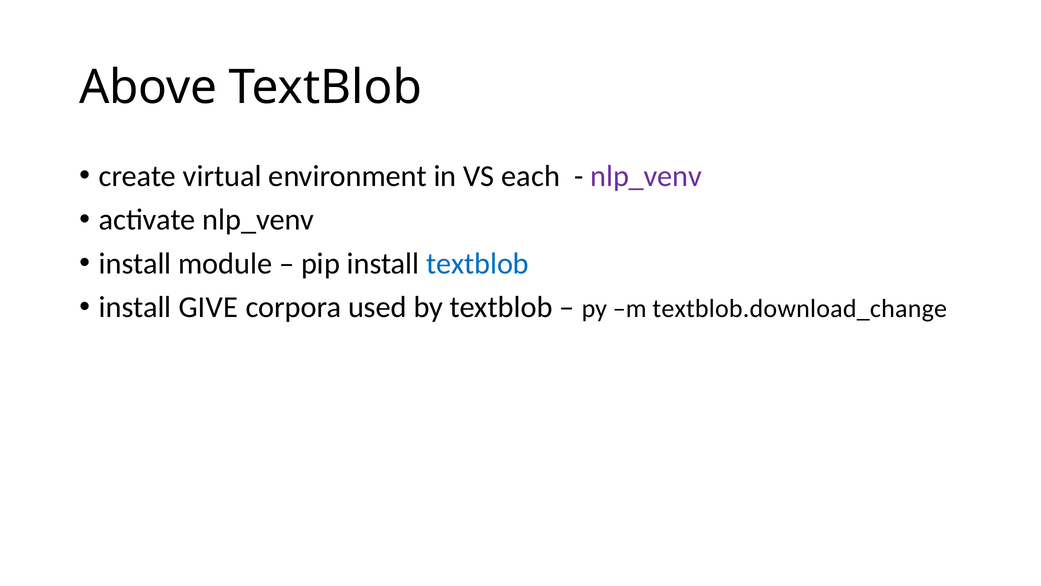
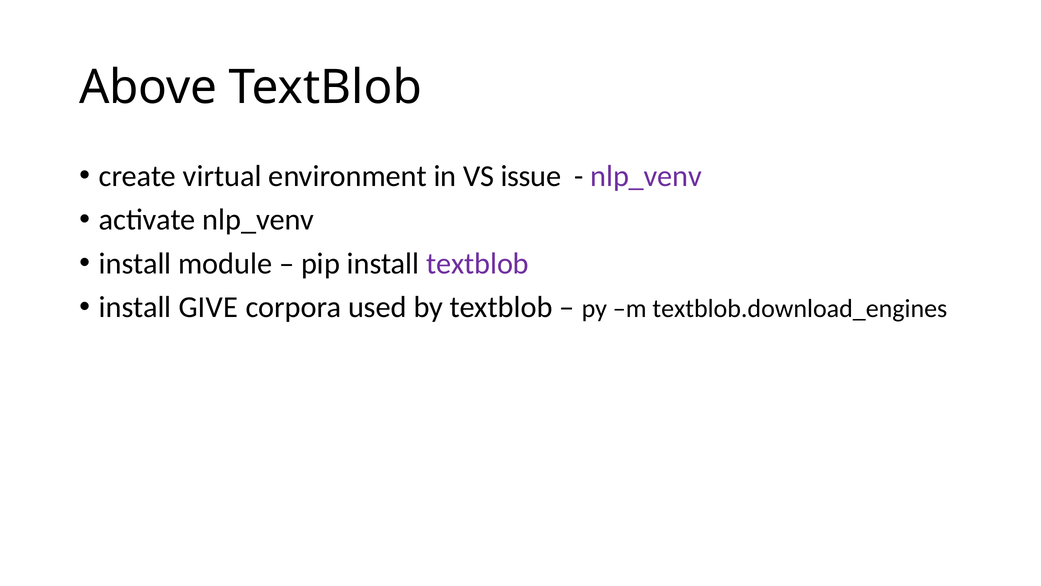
each: each -> issue (531, 176)
textblob colour: blue -> purple (478, 263)
textblob.download_change: textblob.download_change -> textblob.download_engines (800, 308)
